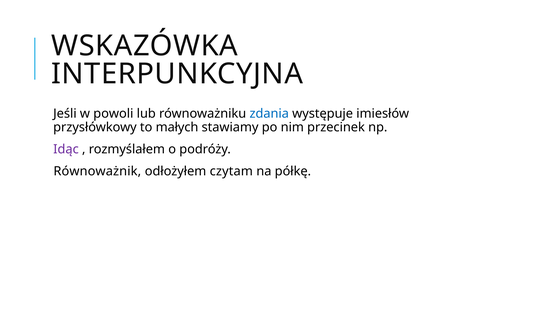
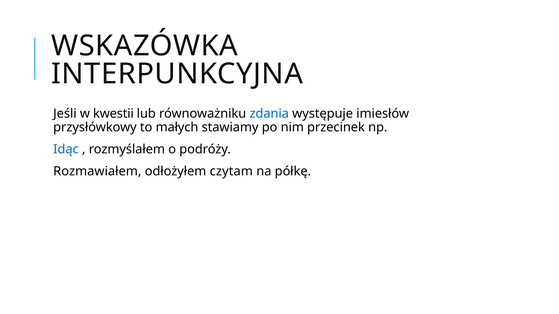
powoli: powoli -> kwestii (113, 114)
Idąc colour: purple -> blue (66, 150)
Równoważnik: Równoważnik -> Rozmawiałem (97, 172)
